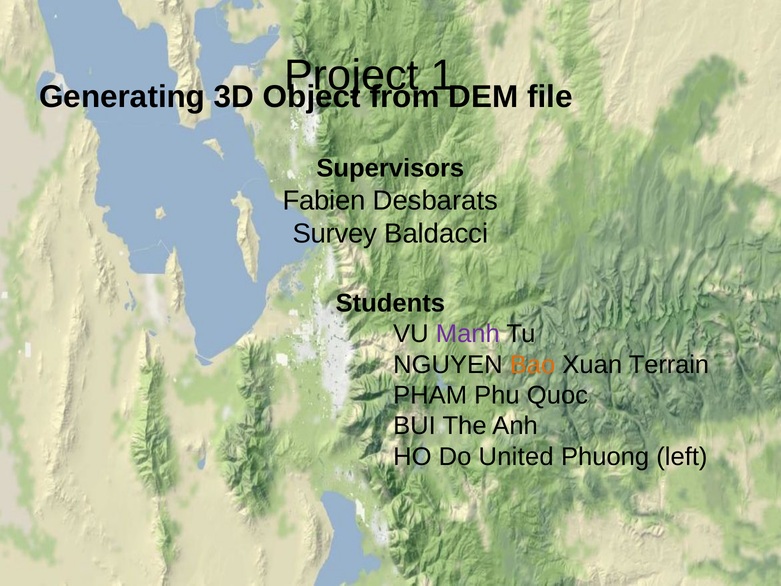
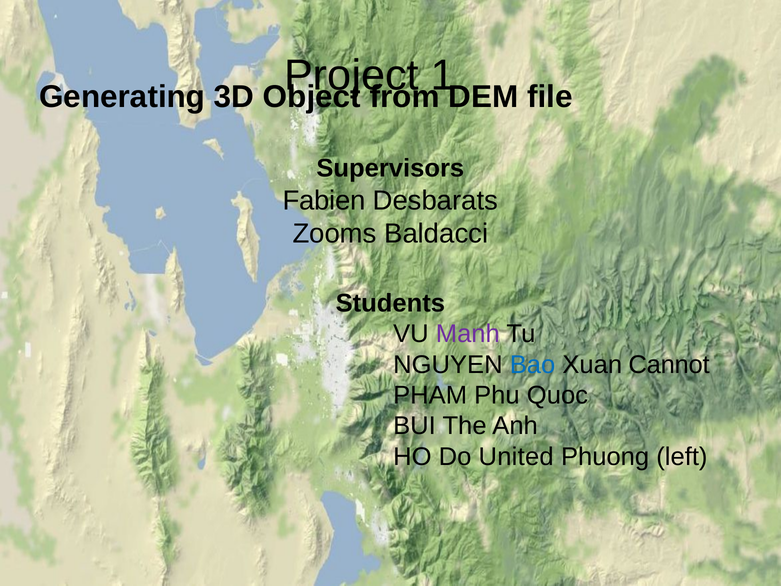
Survey: Survey -> Zooms (335, 233)
Bao colour: orange -> blue (533, 364)
Terrain: Terrain -> Cannot (669, 364)
